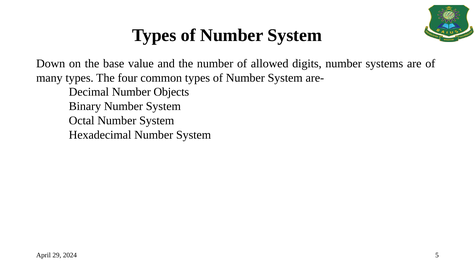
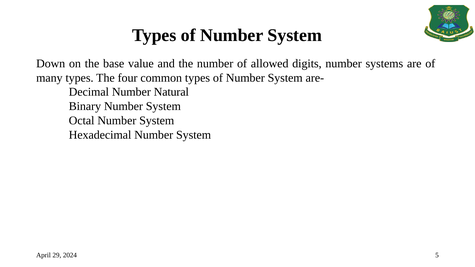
Objects: Objects -> Natural (171, 92)
